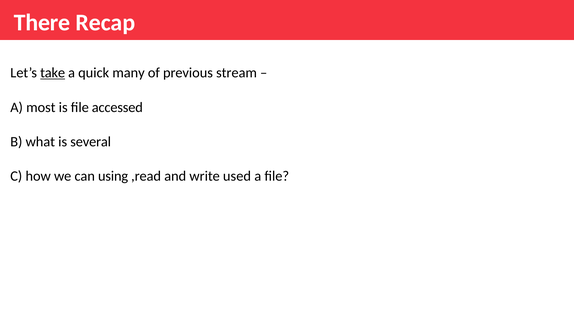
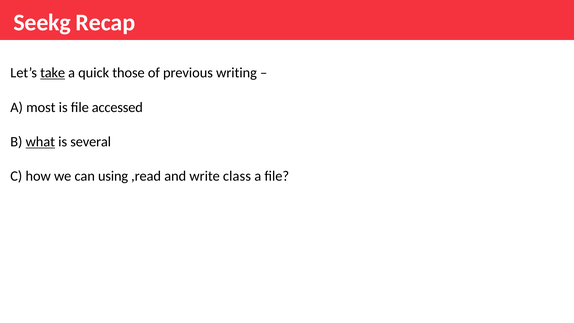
There: There -> Seekg (42, 23)
many: many -> those (129, 73)
stream: stream -> writing (237, 73)
what underline: none -> present (40, 142)
used: used -> class (237, 176)
